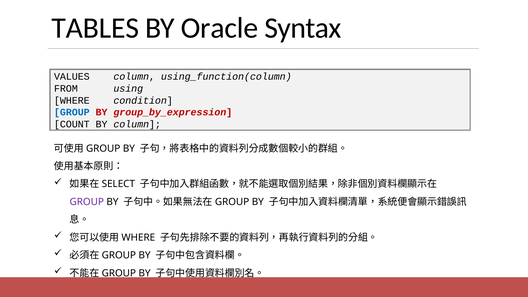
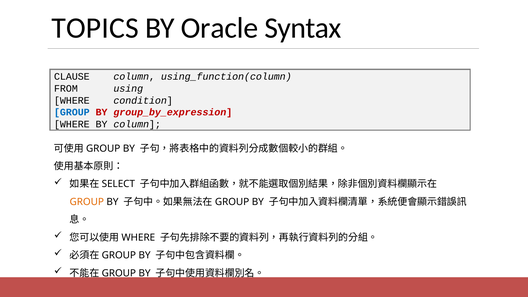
TABLES: TABLES -> TOPICS (95, 28)
VALUES: VALUES -> CLAUSE (72, 77)
COUNT: COUNT -> WHERE (72, 124)
GROUP colour: purple -> orange (87, 202)
